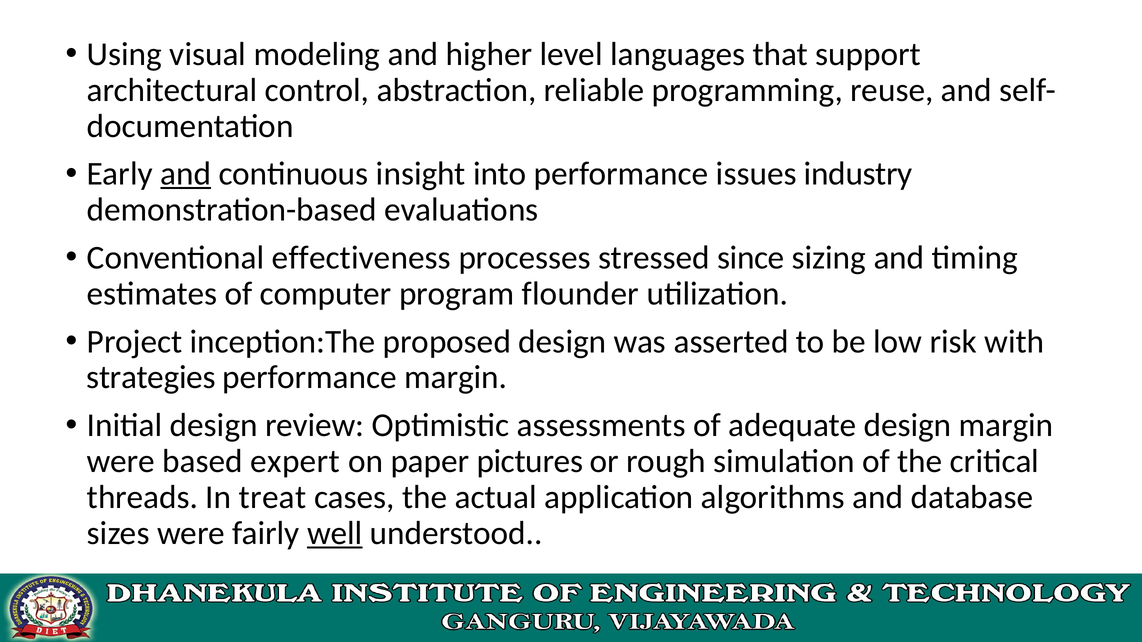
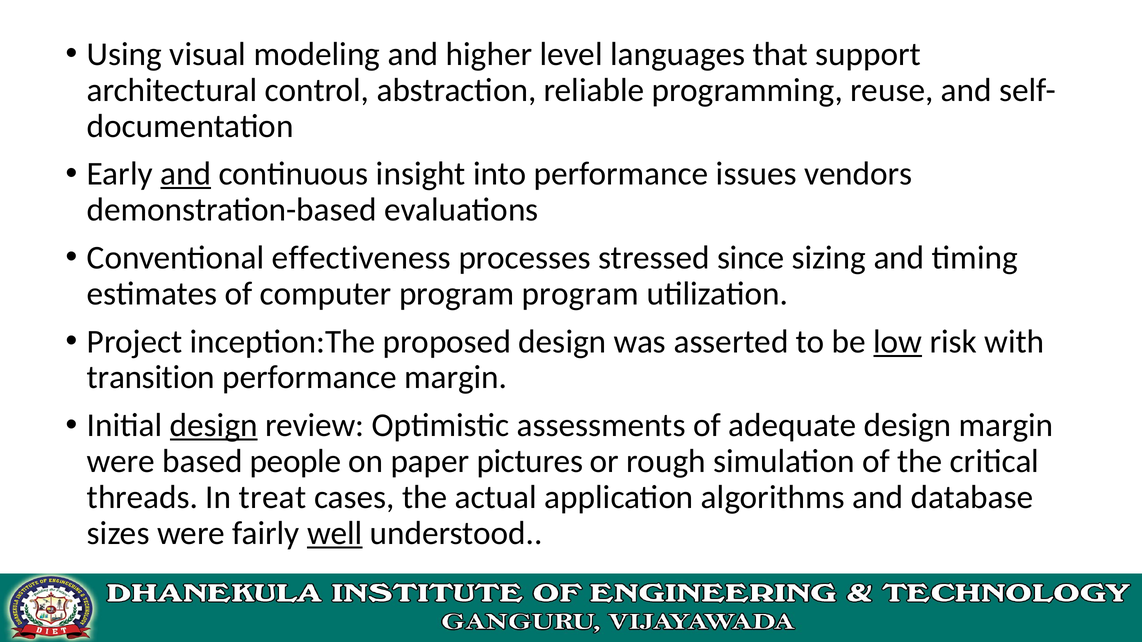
industry: industry -> vendors (858, 174)
program flounder: flounder -> program (580, 294)
low underline: none -> present (898, 342)
strategies: strategies -> transition (151, 378)
design underline: none -> present (214, 426)
expert: expert -> people (295, 462)
